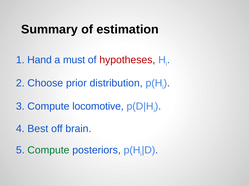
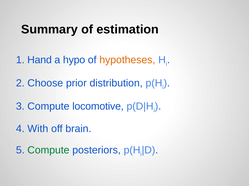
must: must -> hypo (74, 60)
hypotheses colour: red -> orange (127, 60)
Best: Best -> With (38, 129)
